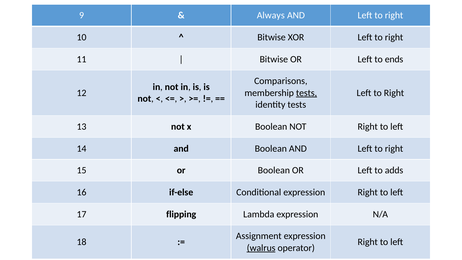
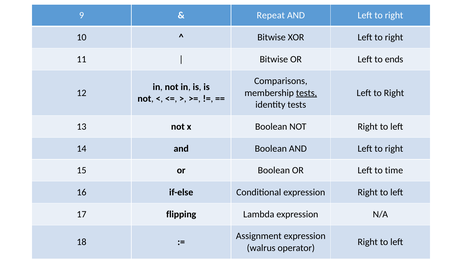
Always: Always -> Repeat (271, 15)
adds: adds -> time (394, 170)
walrus underline: present -> none (261, 248)
